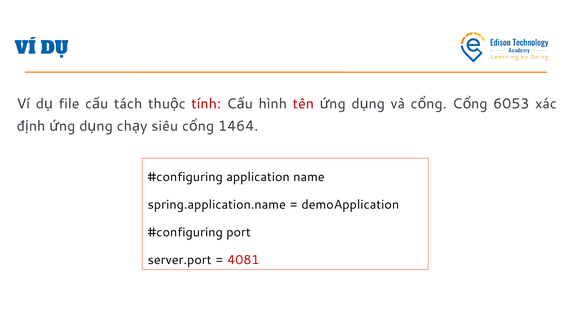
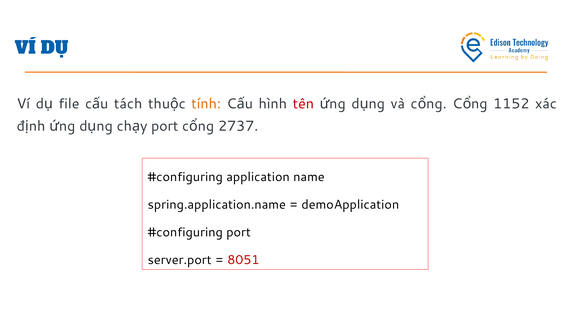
tính colour: red -> orange (206, 104)
6053: 6053 -> 1152 (511, 104)
siêu: siêu -> port (165, 126)
1464: 1464 -> 2737 (238, 126)
4081: 4081 -> 8051 (243, 260)
